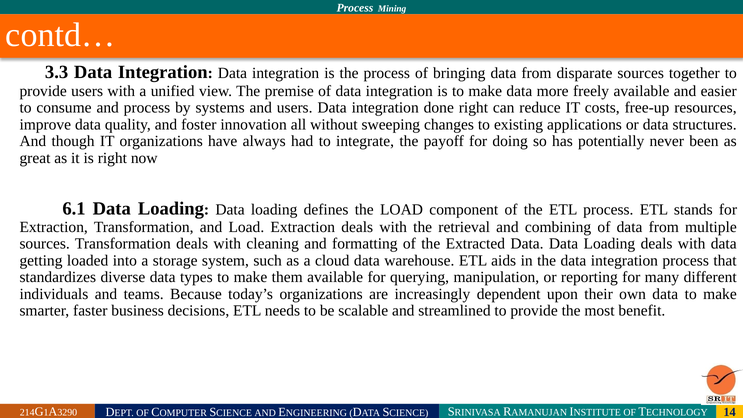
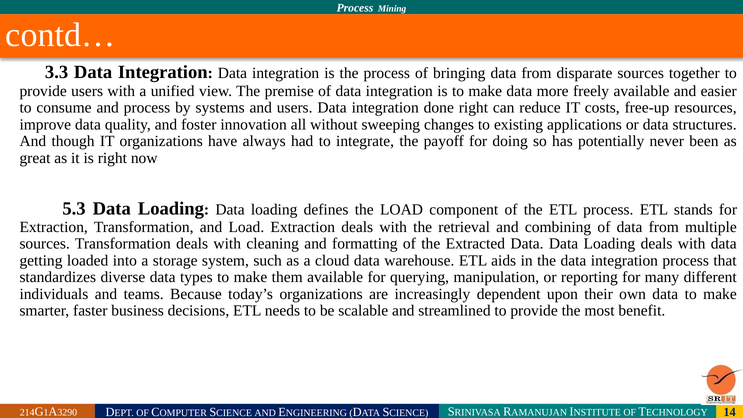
6.1: 6.1 -> 5.3 (74, 209)
